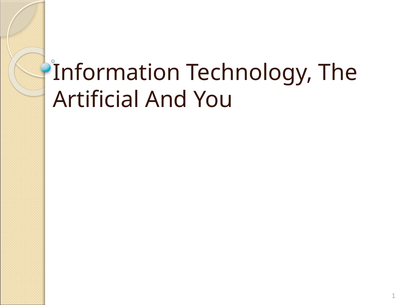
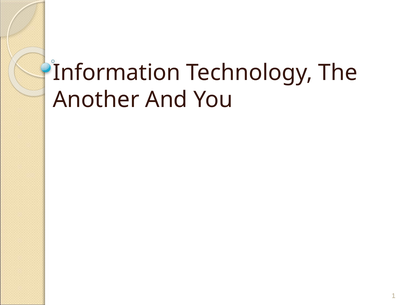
Artificial: Artificial -> Another (96, 100)
